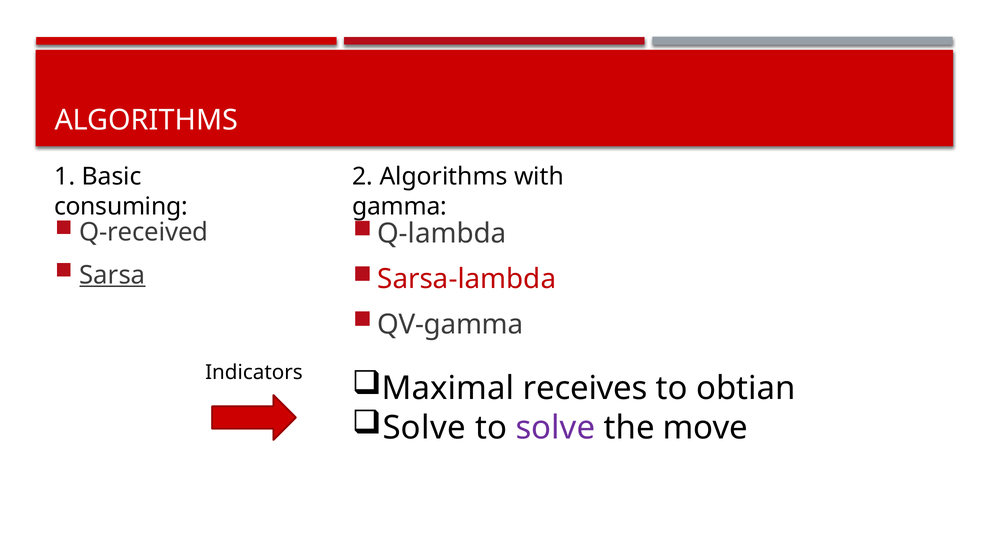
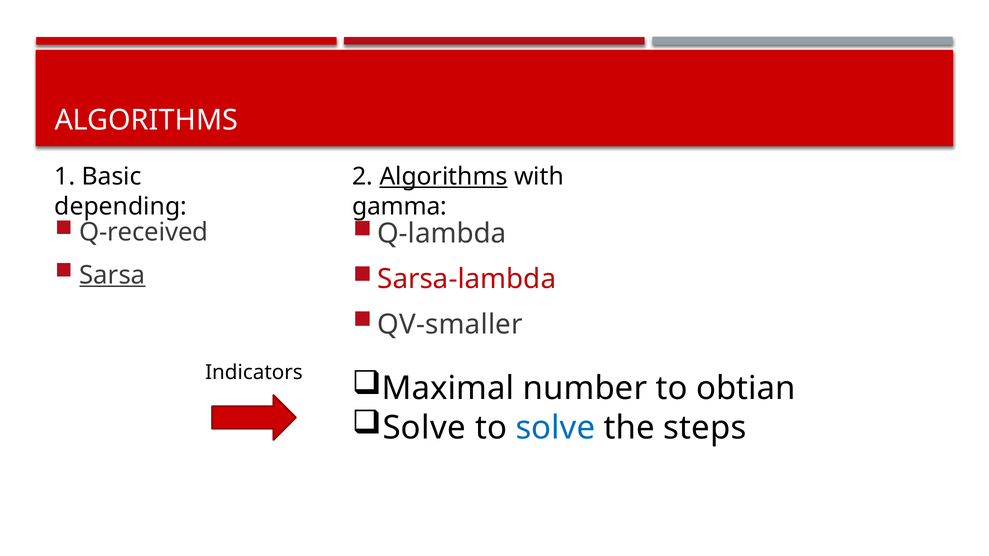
Algorithms underline: none -> present (444, 177)
consuming: consuming -> depending (121, 206)
QV-gamma: QV-gamma -> QV-smaller (450, 325)
receives: receives -> number (585, 389)
solve colour: purple -> blue (555, 428)
move: move -> steps (705, 428)
